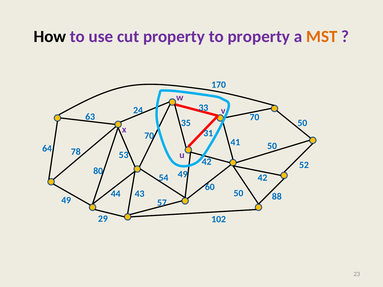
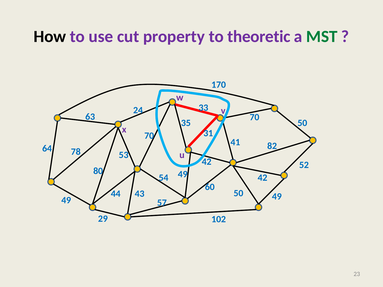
to property: property -> theoretic (259, 37)
MST colour: orange -> green (322, 37)
41 50: 50 -> 82 (272, 146)
50 88: 88 -> 49 (277, 197)
